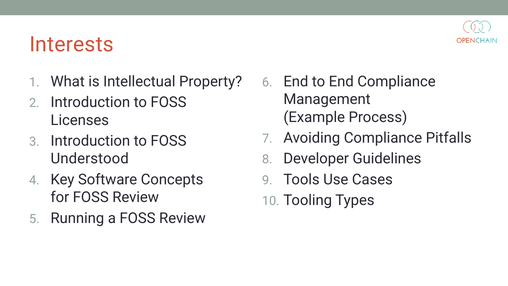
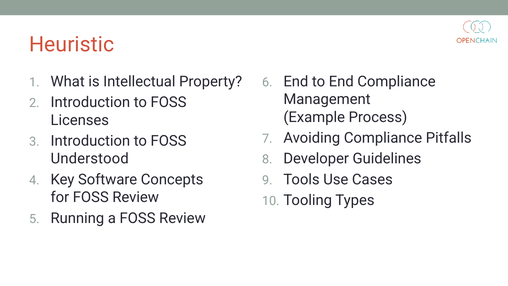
Interests: Interests -> Heuristic (72, 44)
